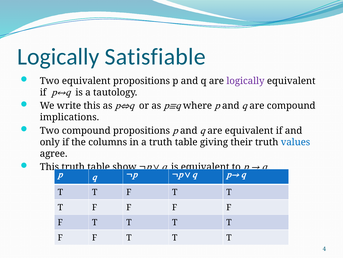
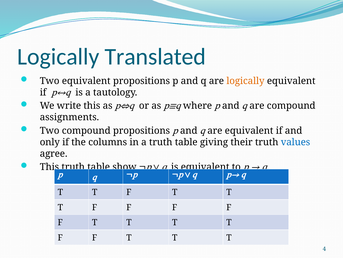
Satisfiable: Satisfiable -> Translated (155, 57)
logically colour: purple -> orange (245, 81)
implications: implications -> assignments (69, 117)
